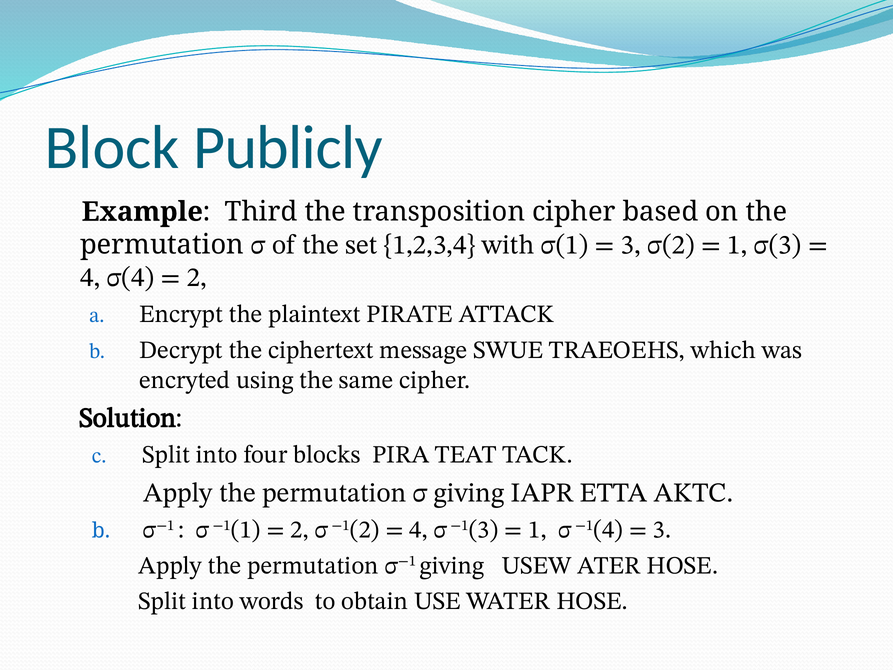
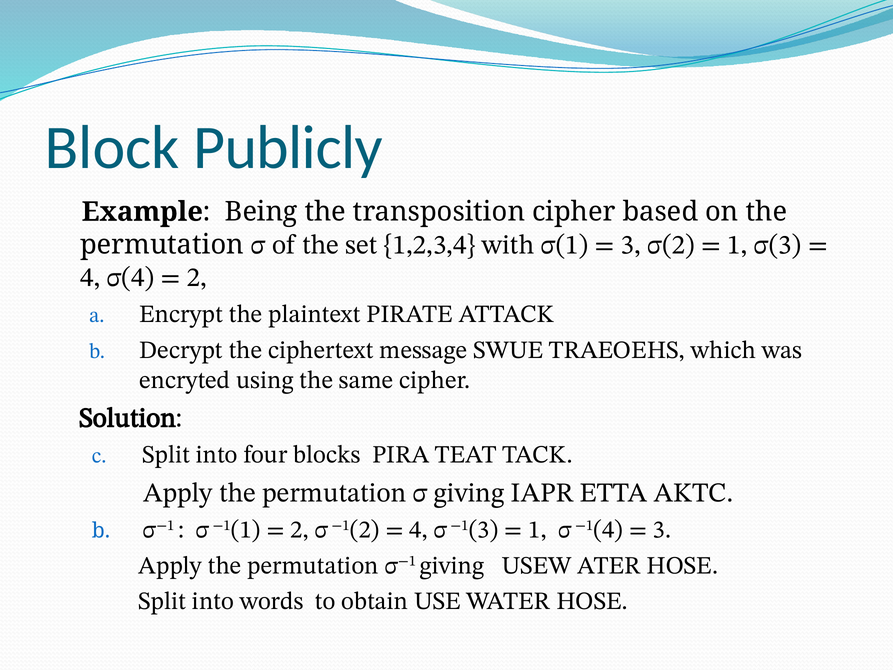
Third: Third -> Being (261, 212)
